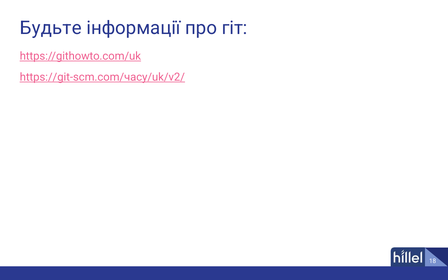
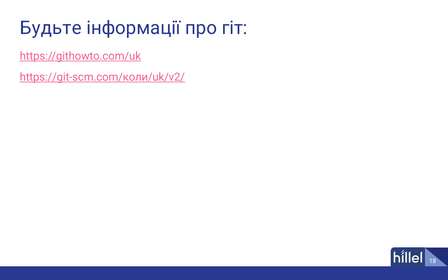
https://git-scm.com/часу/uk/v2/: https://git-scm.com/часу/uk/v2/ -> https://git-scm.com/коли/uk/v2/ (102, 77)
